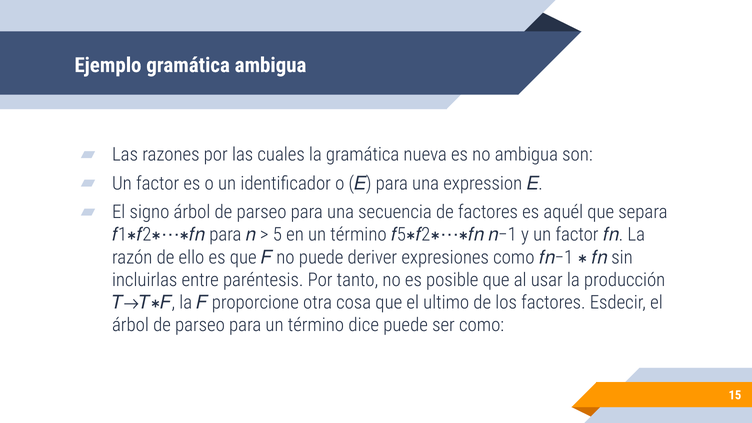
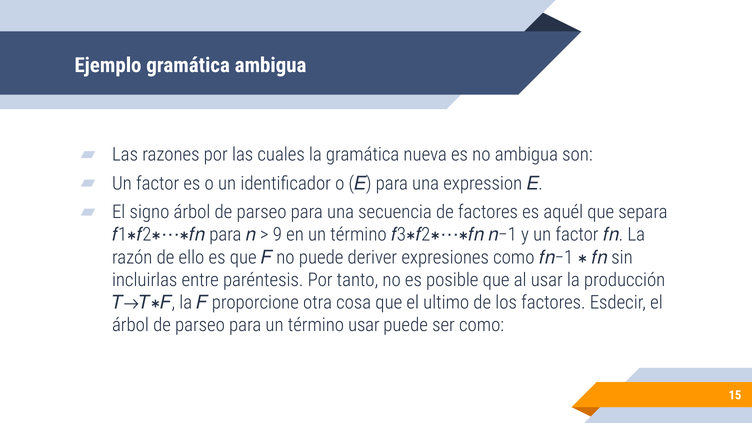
5: 5 -> 9 (277, 235)
término 5: 5 -> 3 (401, 235)
término dice: dice -> usar (364, 325)
